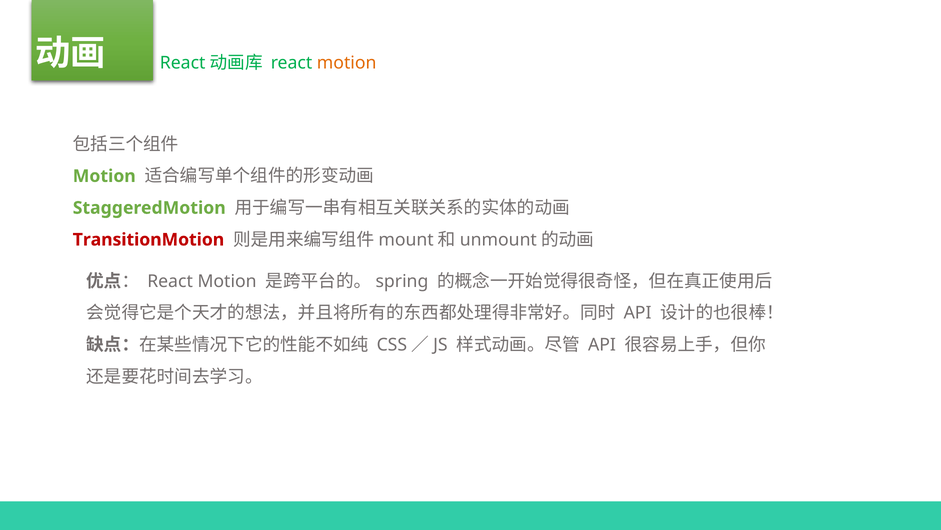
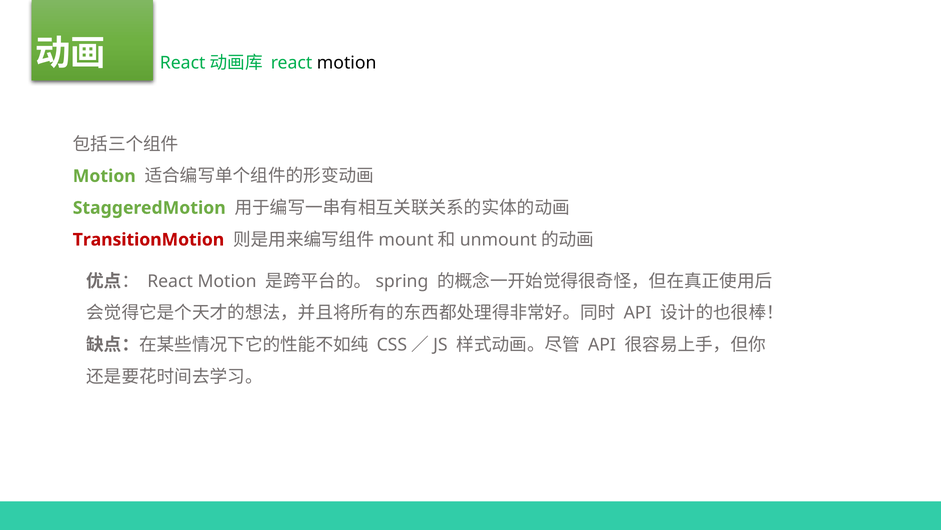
motion colour: orange -> black (347, 63)
